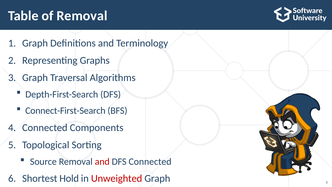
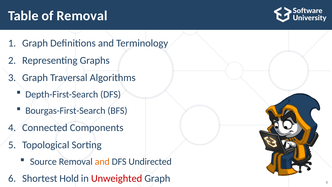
Connect-First-Search: Connect-First-Search -> Bourgas-First-Search (65, 111)
and colour: red -> orange (102, 161)
DFS Connected: Connected -> Undirected (150, 161)
